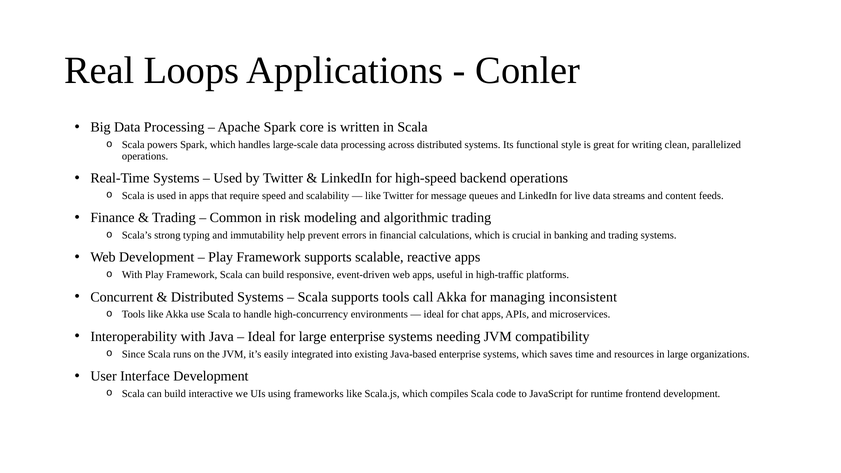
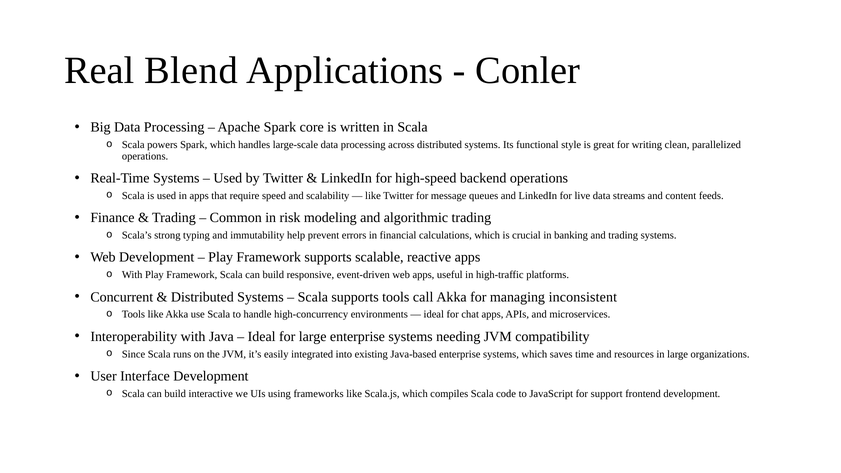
Loops: Loops -> Blend (191, 71)
runtime: runtime -> support (607, 394)
